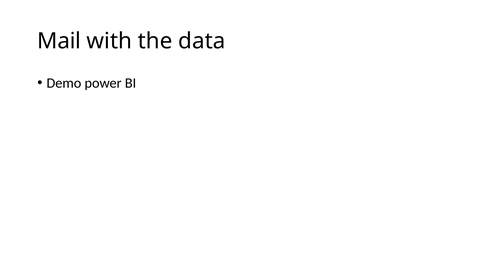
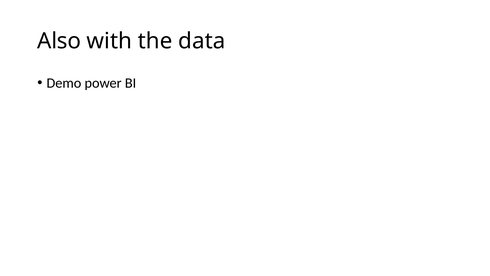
Mail: Mail -> Also (59, 41)
